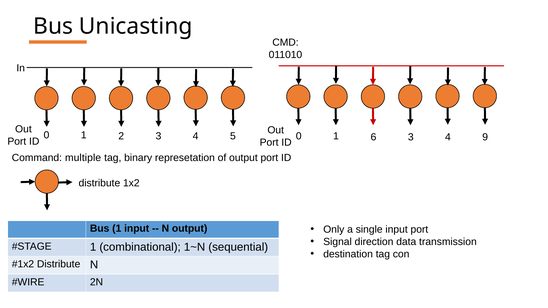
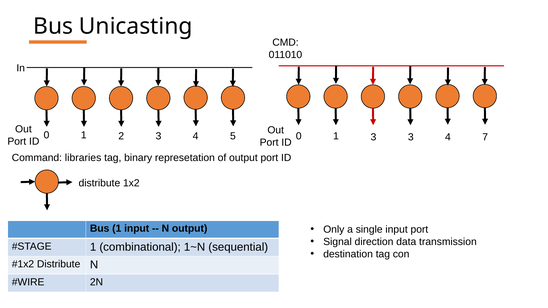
1 6: 6 -> 3 (373, 137)
9: 9 -> 7 (485, 137)
multiple: multiple -> libraries (83, 158)
